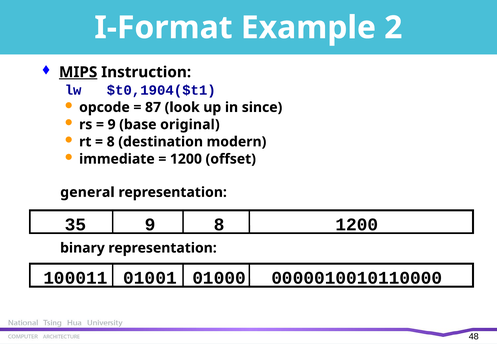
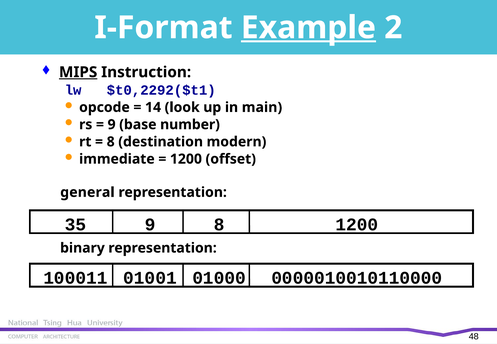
Example underline: none -> present (308, 28)
$t0,1904($t1: $t0,1904($t1 -> $t0,2292($t1 (161, 90)
87: 87 -> 14 (153, 107)
since: since -> main (262, 107)
original: original -> number (190, 125)
